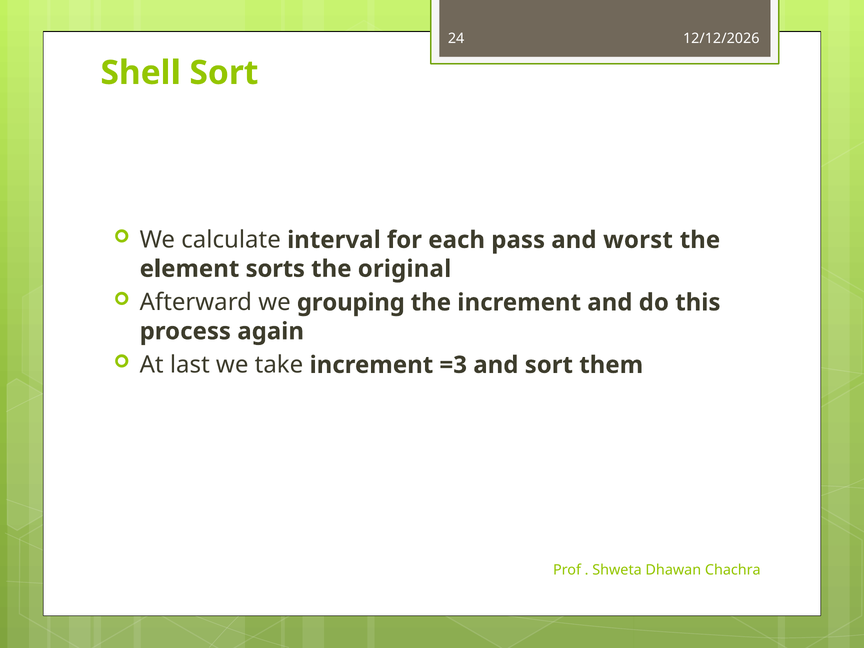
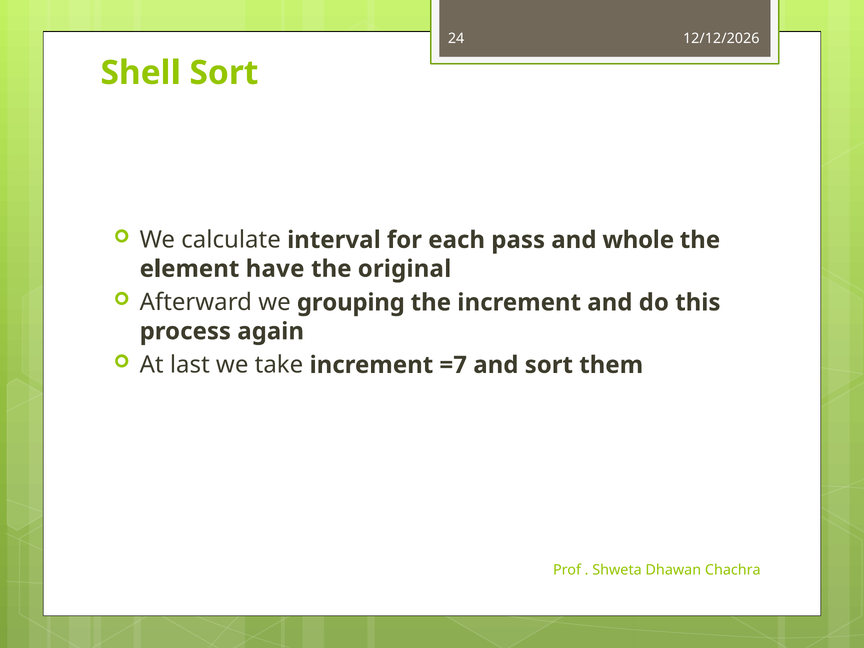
worst: worst -> whole (638, 240)
sorts: sorts -> have (275, 269)
=3: =3 -> =7 (453, 365)
